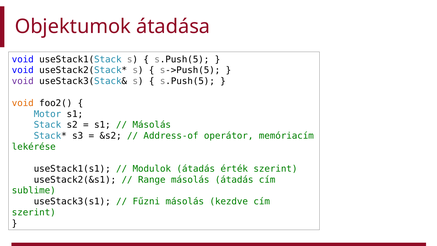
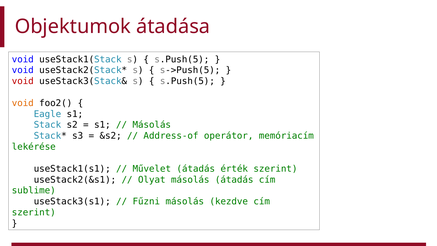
void colour: purple -> red (23, 81)
Motor: Motor -> Eagle (47, 114)
Modulok: Modulok -> Művelet (152, 169)
Range: Range -> Olyat (152, 180)
